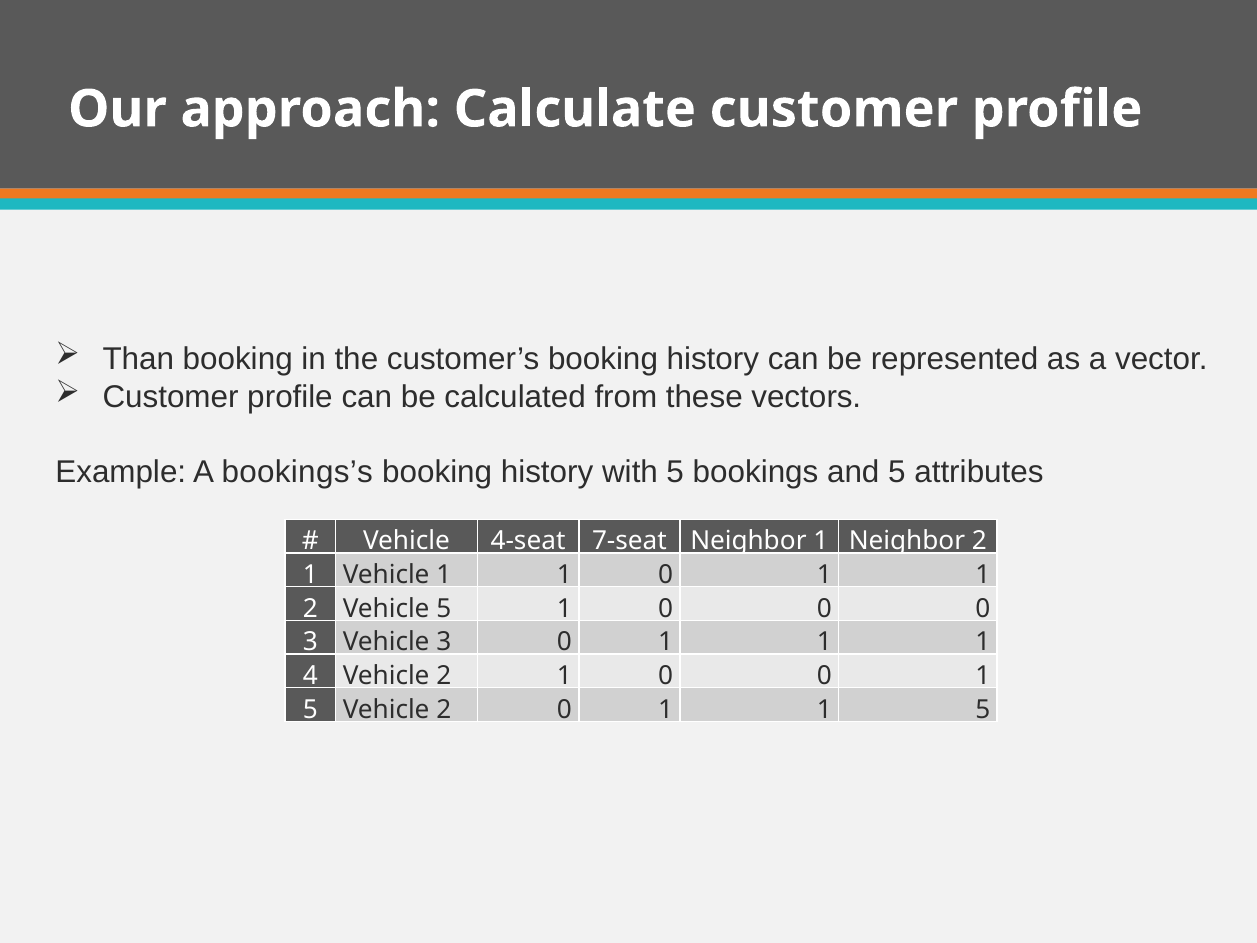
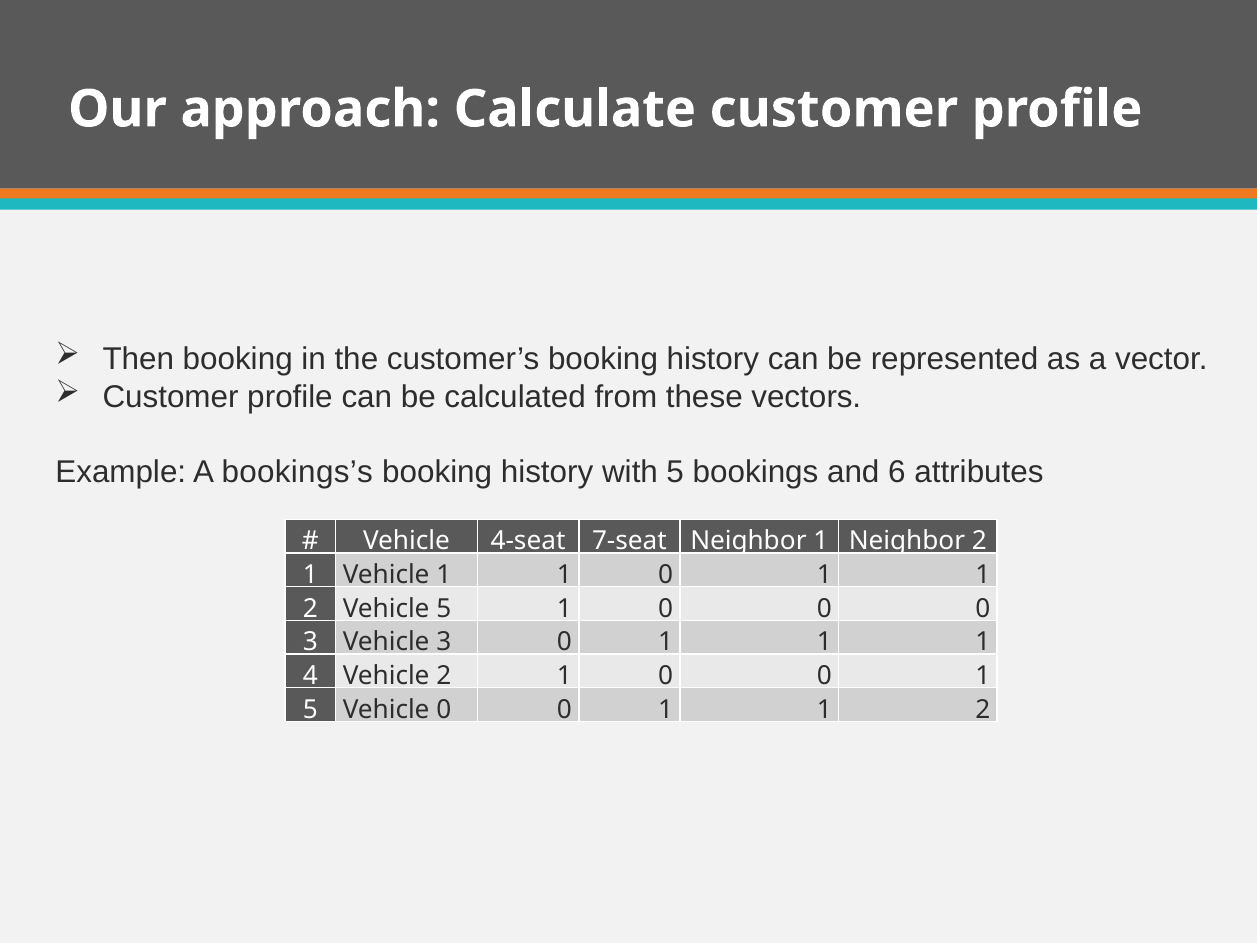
Than: Than -> Then (138, 359)
and 5: 5 -> 6 (897, 472)
5 Vehicle 2: 2 -> 0 (444, 709)
5: 5 -> 2 (983, 709)
